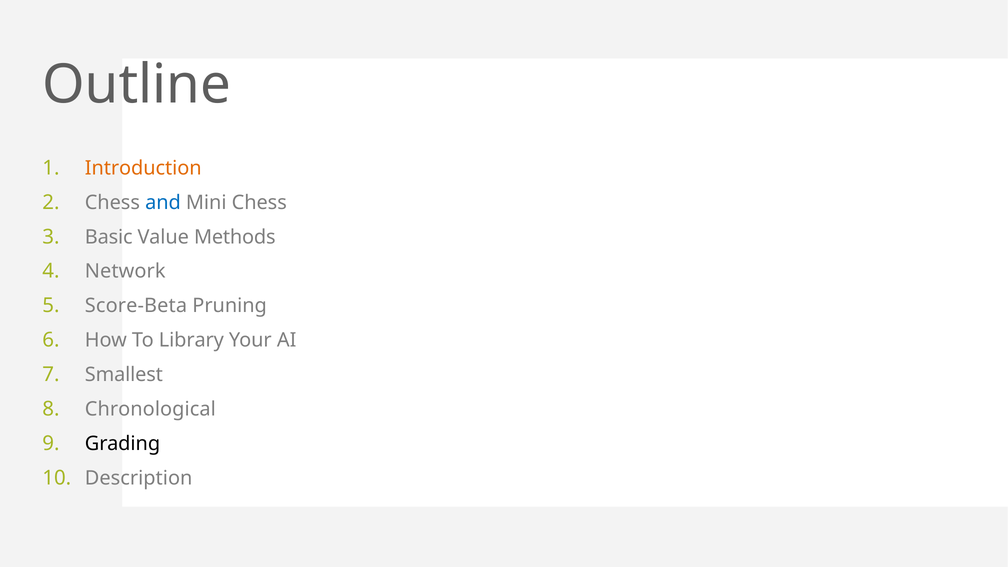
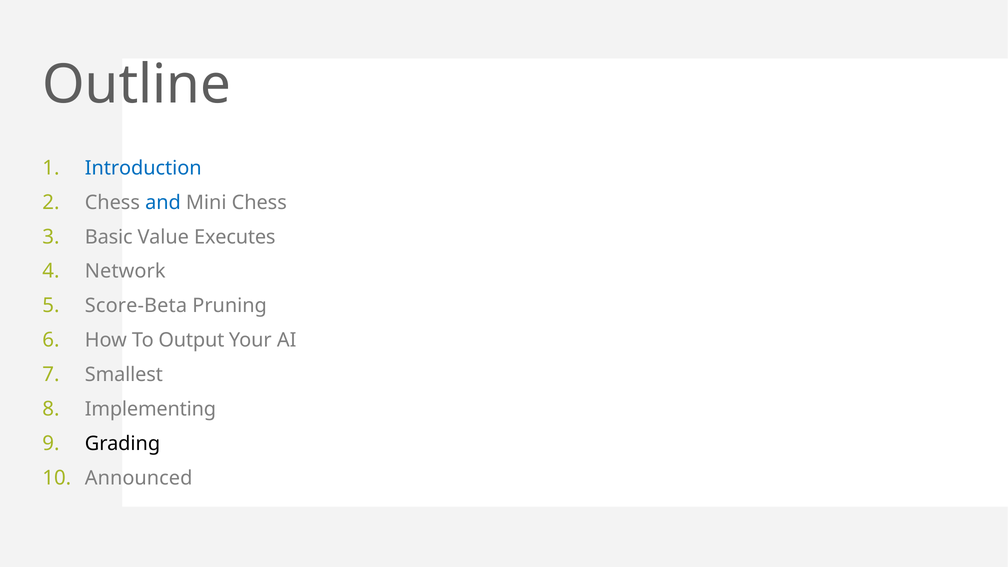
Introduction colour: orange -> blue (143, 168)
Methods: Methods -> Executes (235, 237)
Library: Library -> Output (191, 340)
Chronological: Chronological -> Implementing (150, 409)
Description: Description -> Announced (139, 478)
